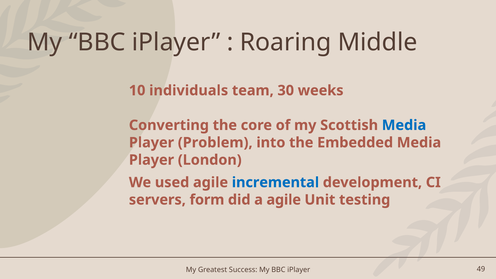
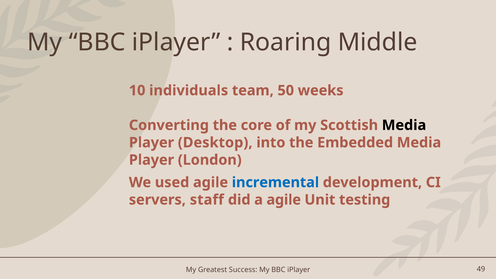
30: 30 -> 50 (286, 90)
Media colour: blue -> black (404, 125)
Problem: Problem -> Desktop (215, 143)
form: form -> staff (207, 200)
